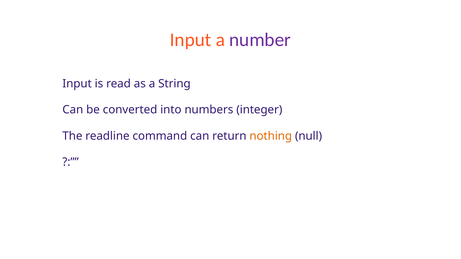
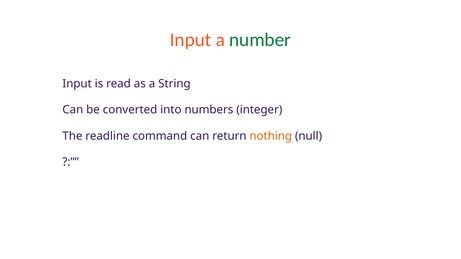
number colour: purple -> green (260, 40)
